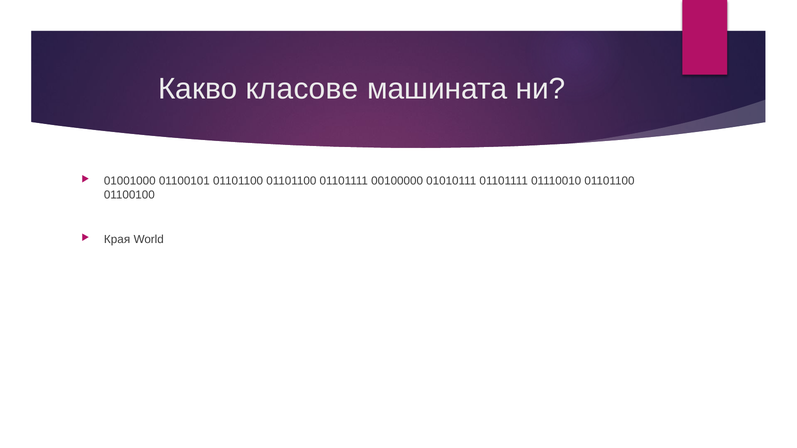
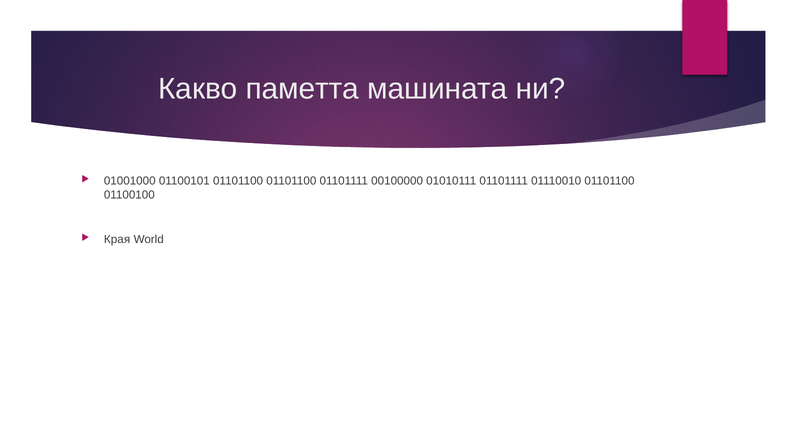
класове: класове -> паметта (302, 89)
